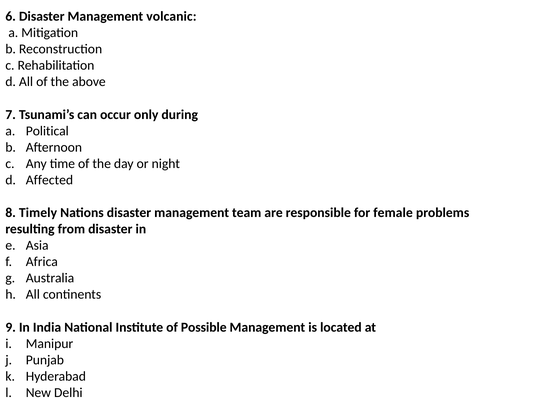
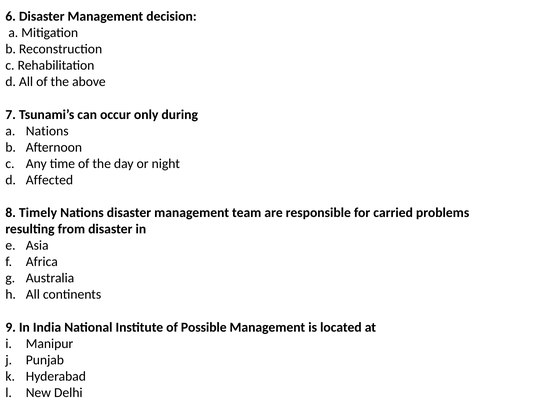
volcanic: volcanic -> decision (171, 16)
a Political: Political -> Nations (47, 131)
female: female -> carried (393, 213)
